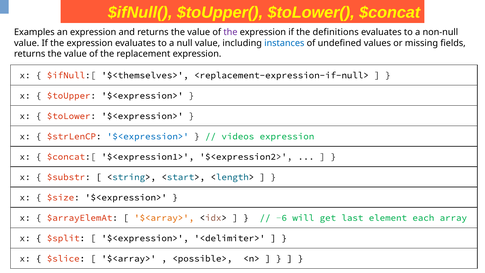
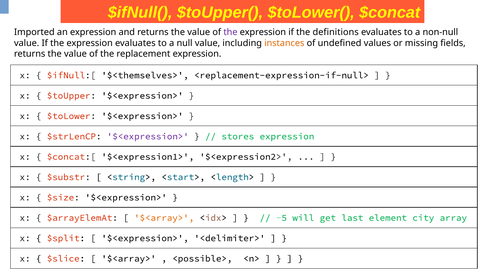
Examples: Examples -> Imported (34, 32)
instances colour: blue -> orange (284, 43)
$<expression> colour: blue -> purple (148, 136)
videos: videos -> stores (238, 136)
-6: -6 -> -5 (281, 218)
each: each -> city (423, 218)
